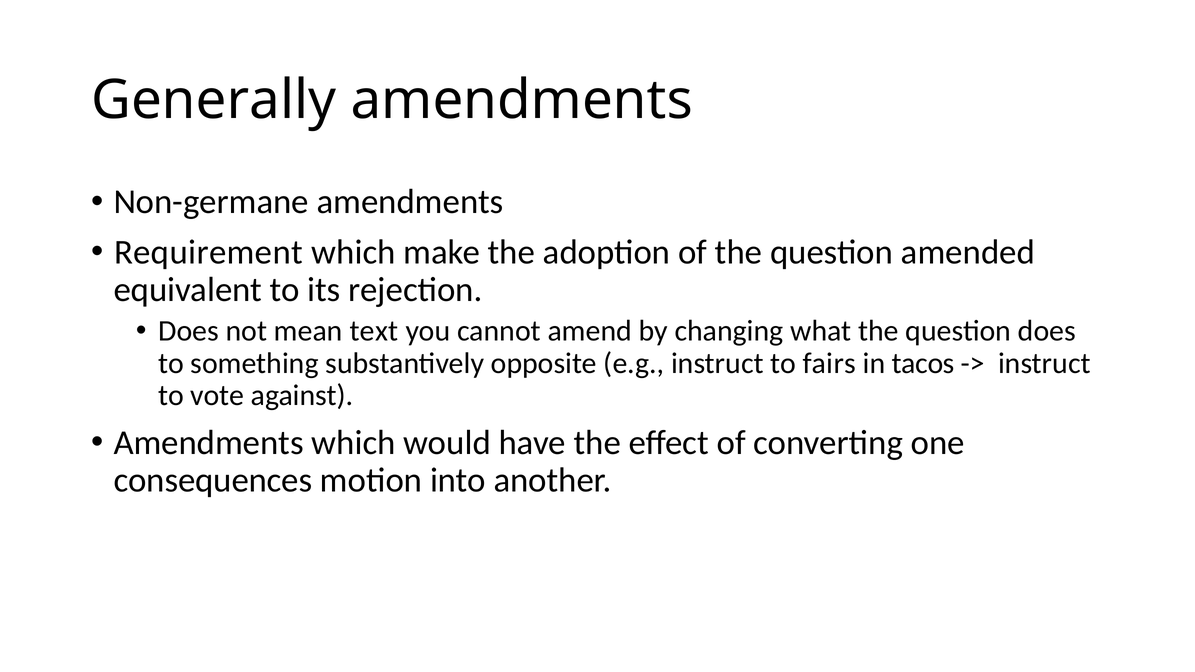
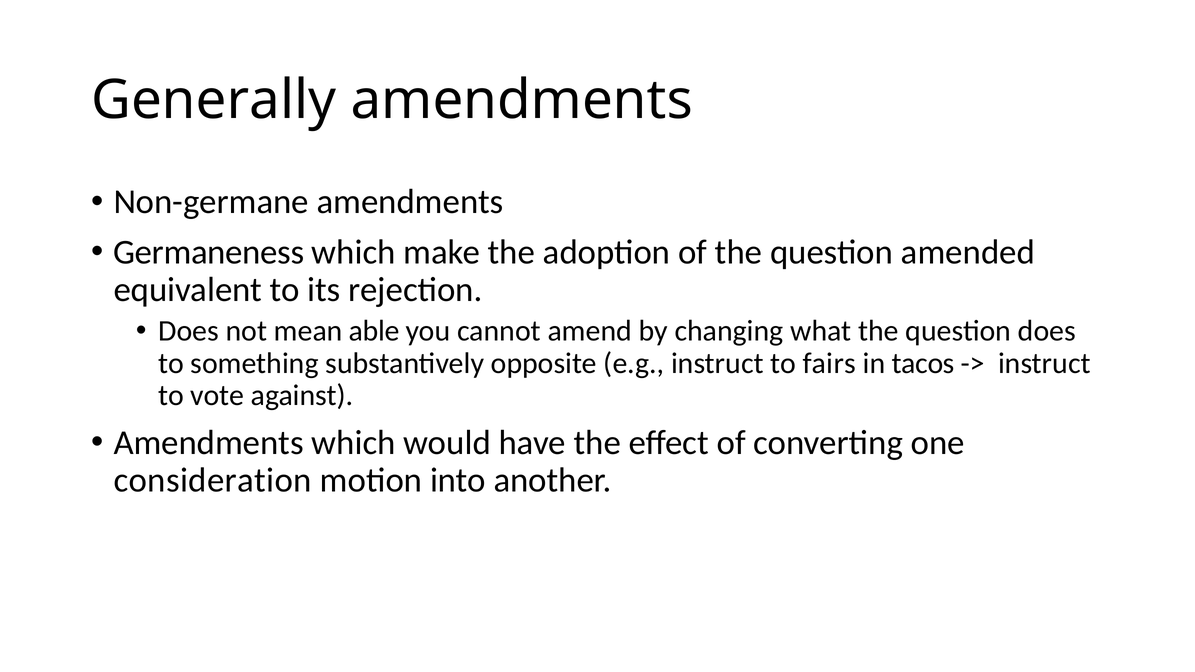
Requirement: Requirement -> Germaneness (209, 252)
text: text -> able (374, 331)
consequences: consequences -> consideration (213, 481)
